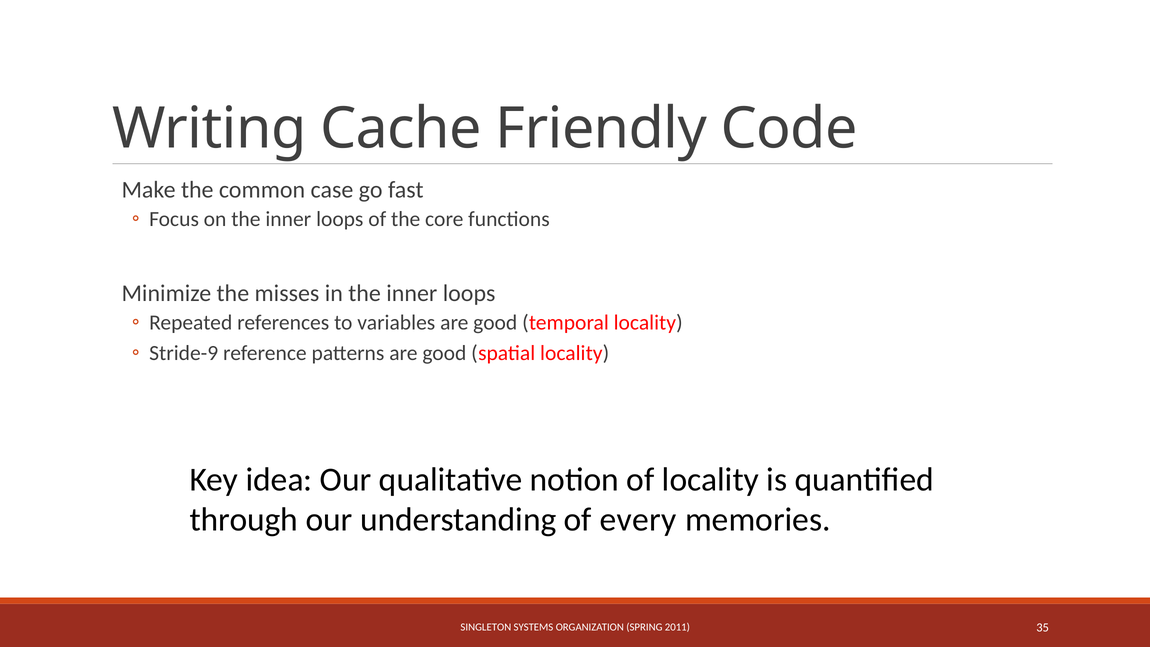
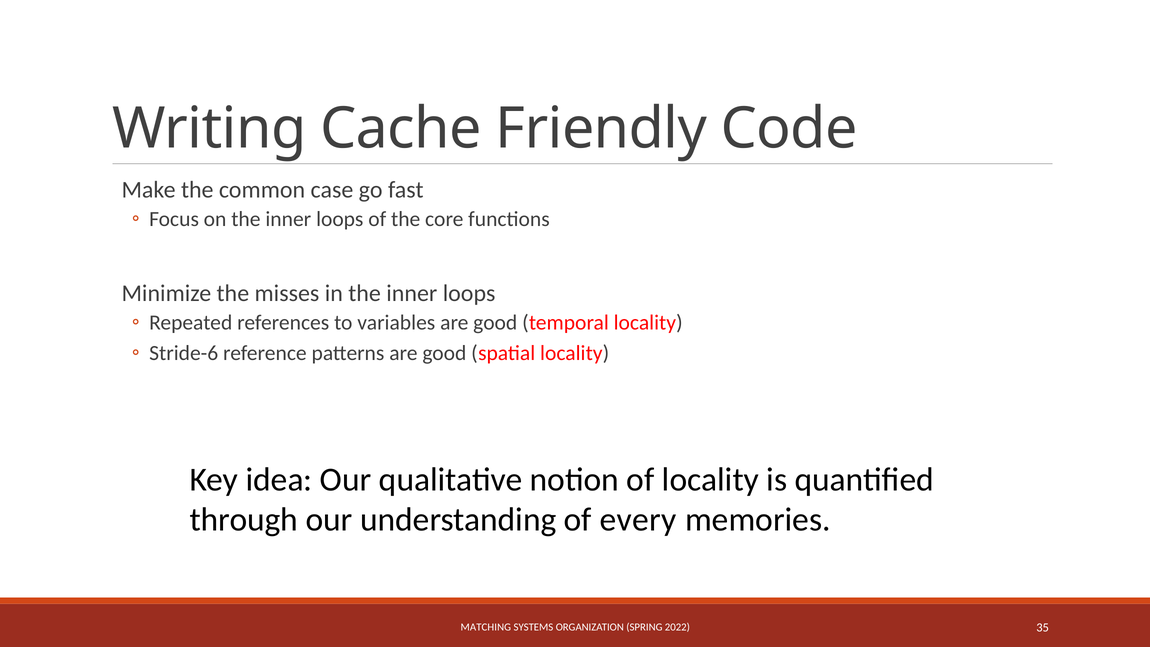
Stride-9: Stride-9 -> Stride-6 (184, 353)
SINGLETON: SINGLETON -> MATCHING (486, 627)
2011: 2011 -> 2022 (677, 627)
